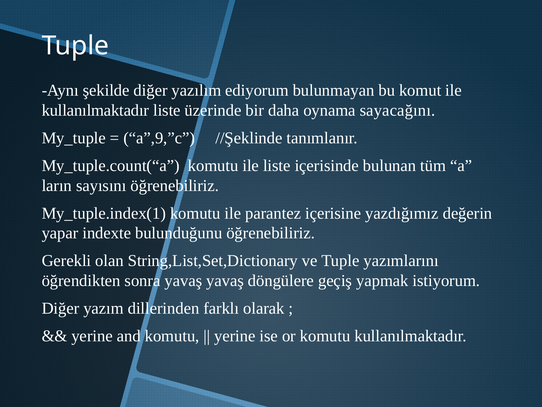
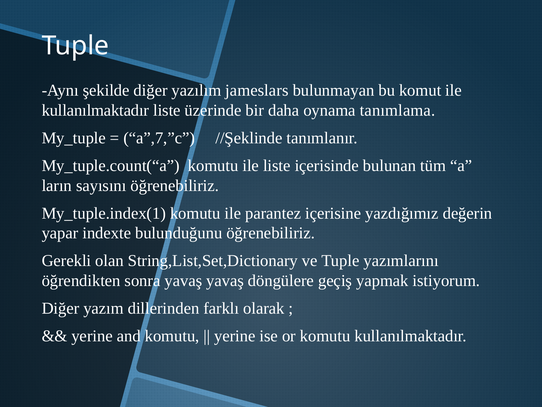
ediyorum: ediyorum -> jameslars (257, 90)
sayacağını: sayacağını -> tanımlama (397, 110)
a”,9,”c: a”,9,”c -> a”,7,”c (159, 138)
